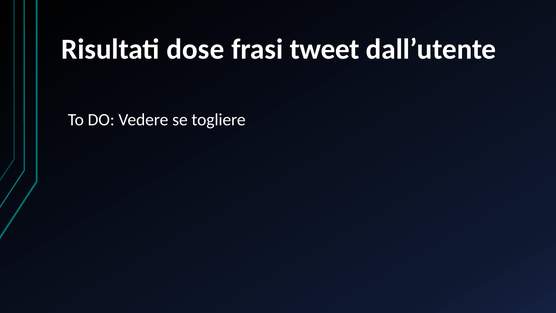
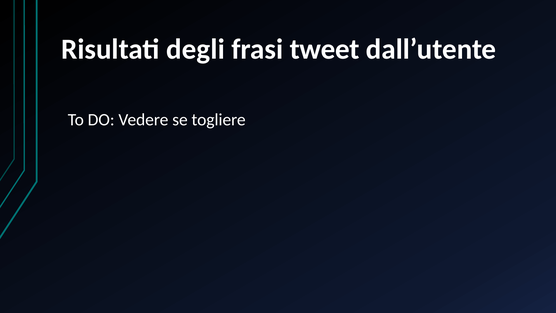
dose: dose -> degli (195, 49)
